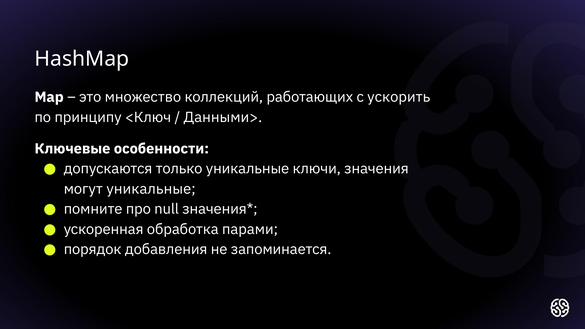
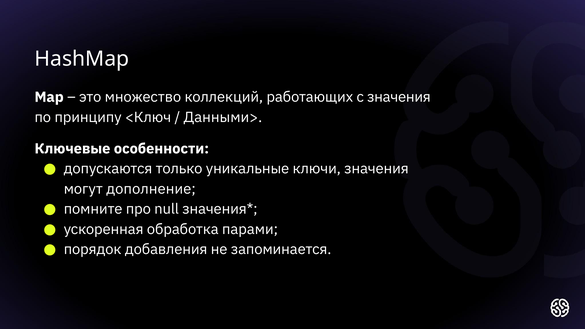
с ускорить: ускорить -> значения (399, 97)
могут уникальные: уникальные -> дополнение (151, 189)
